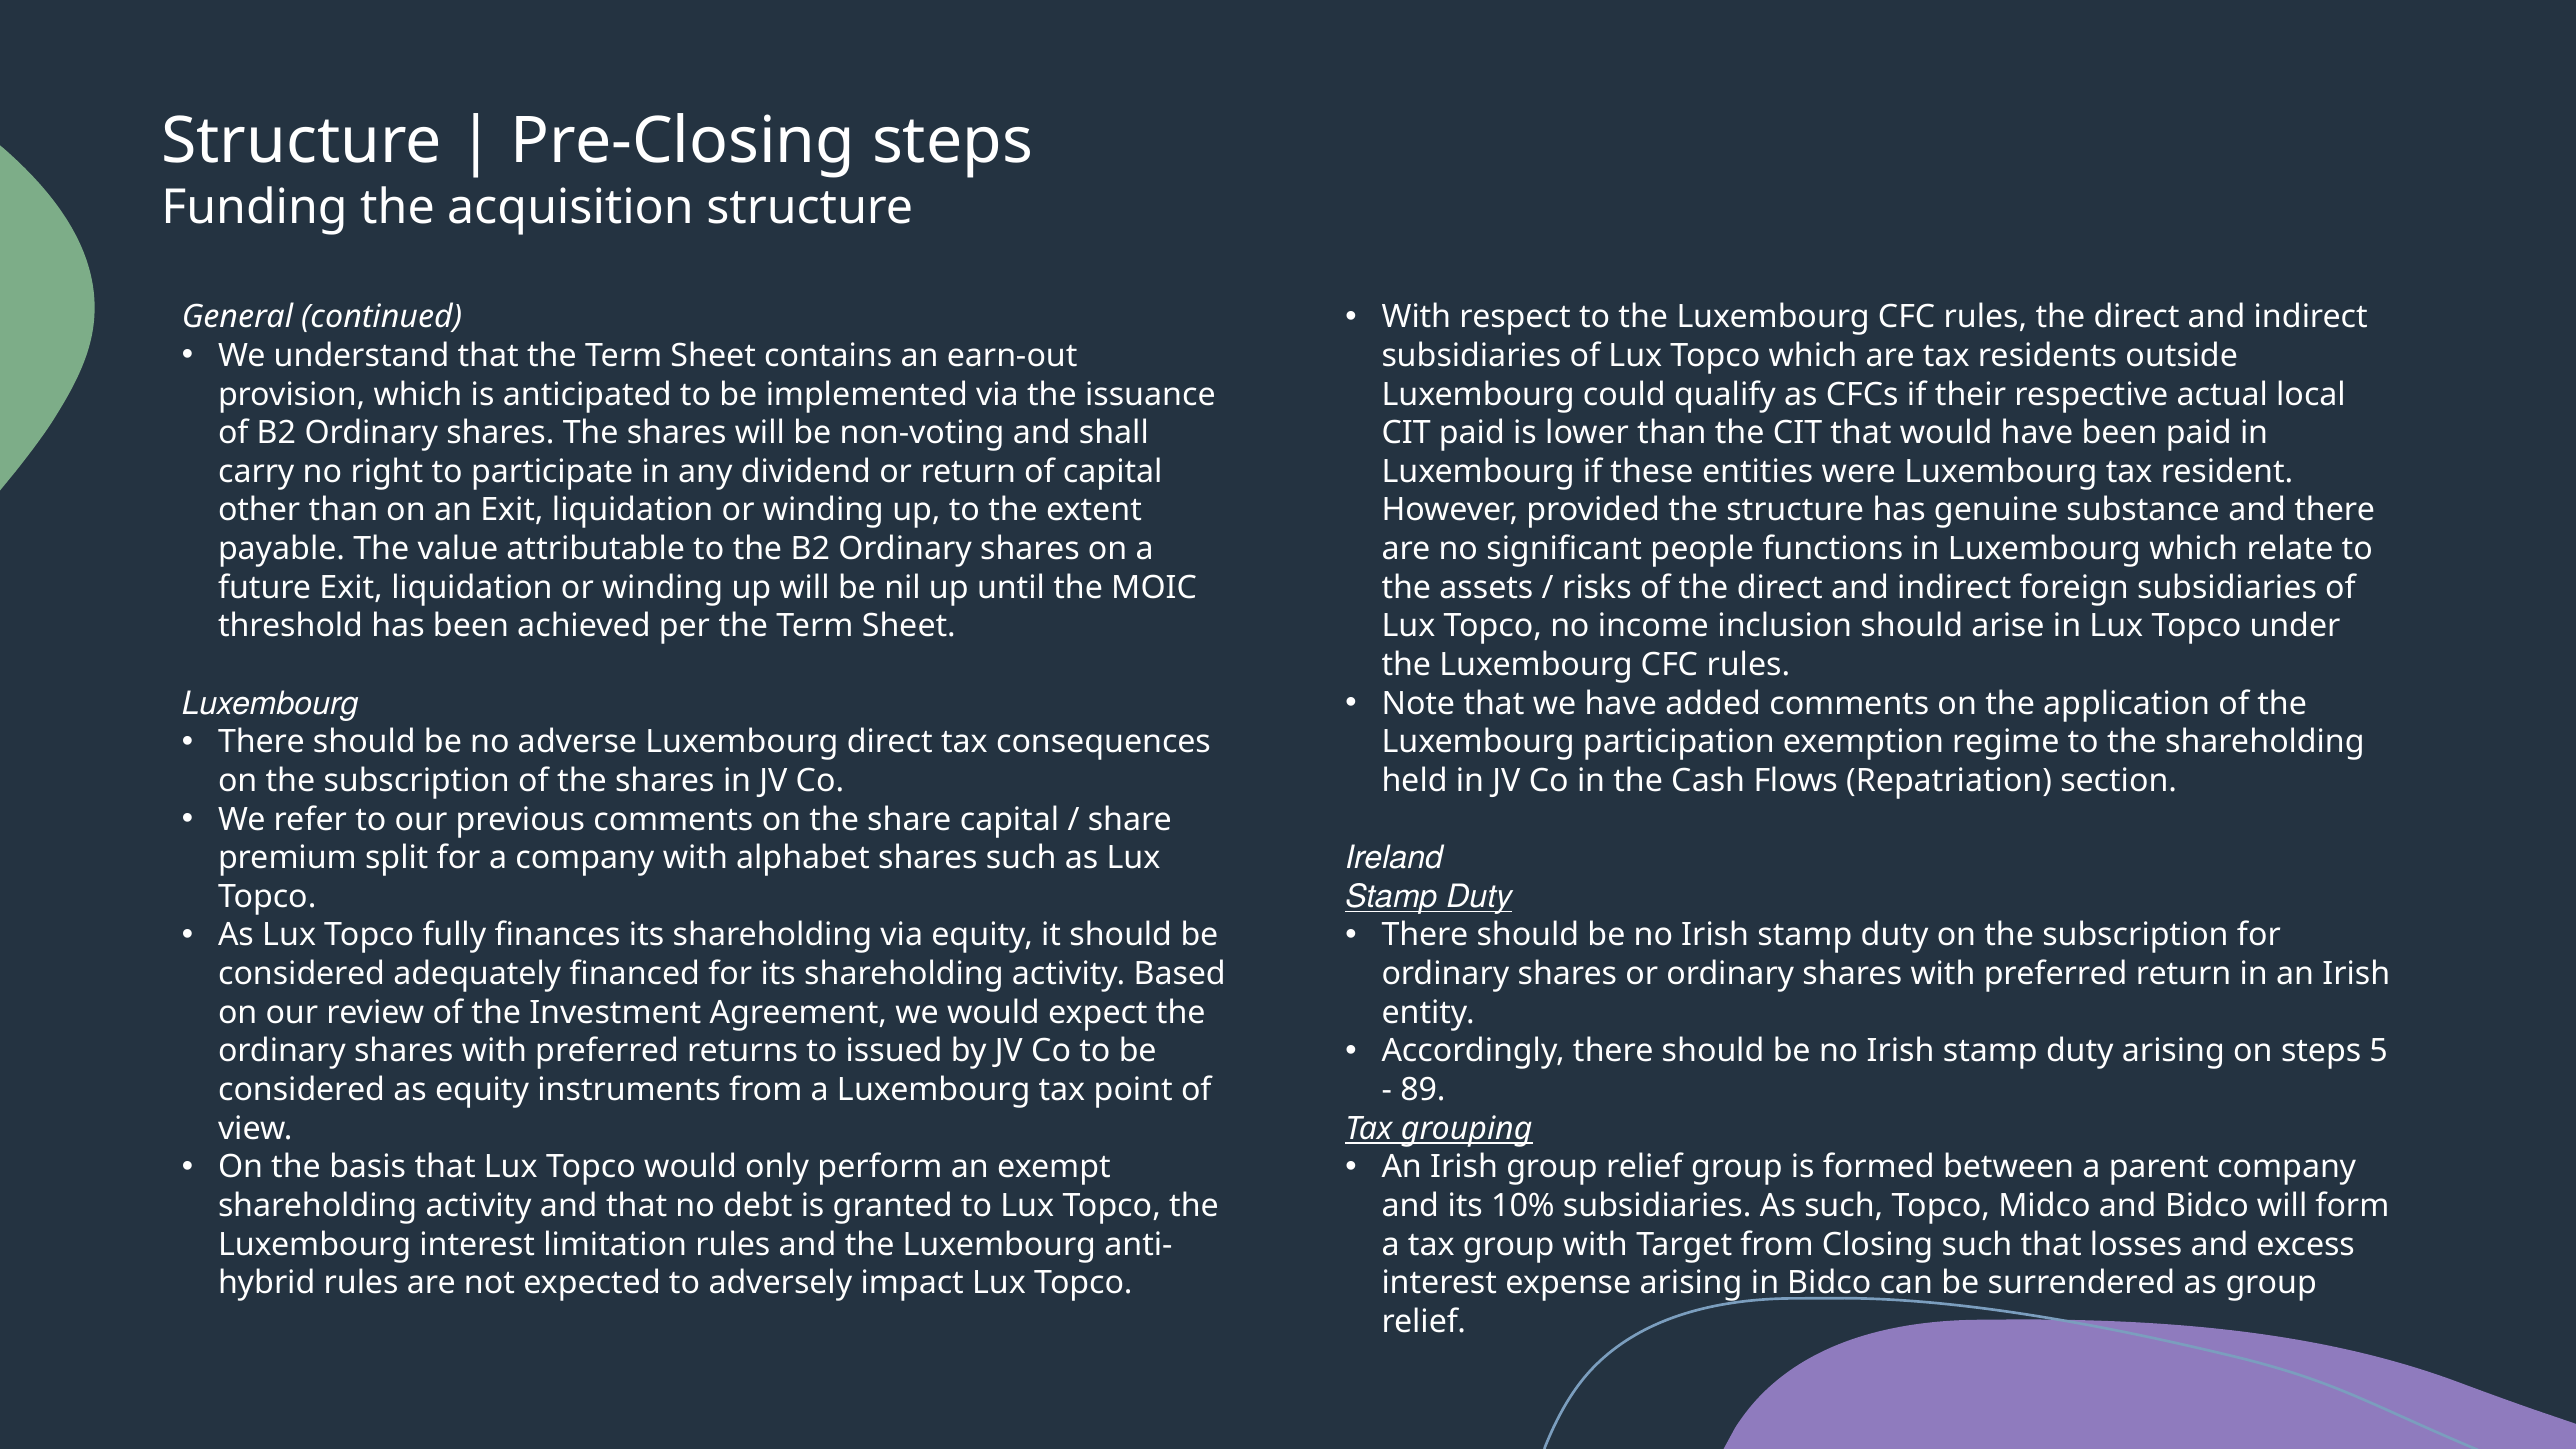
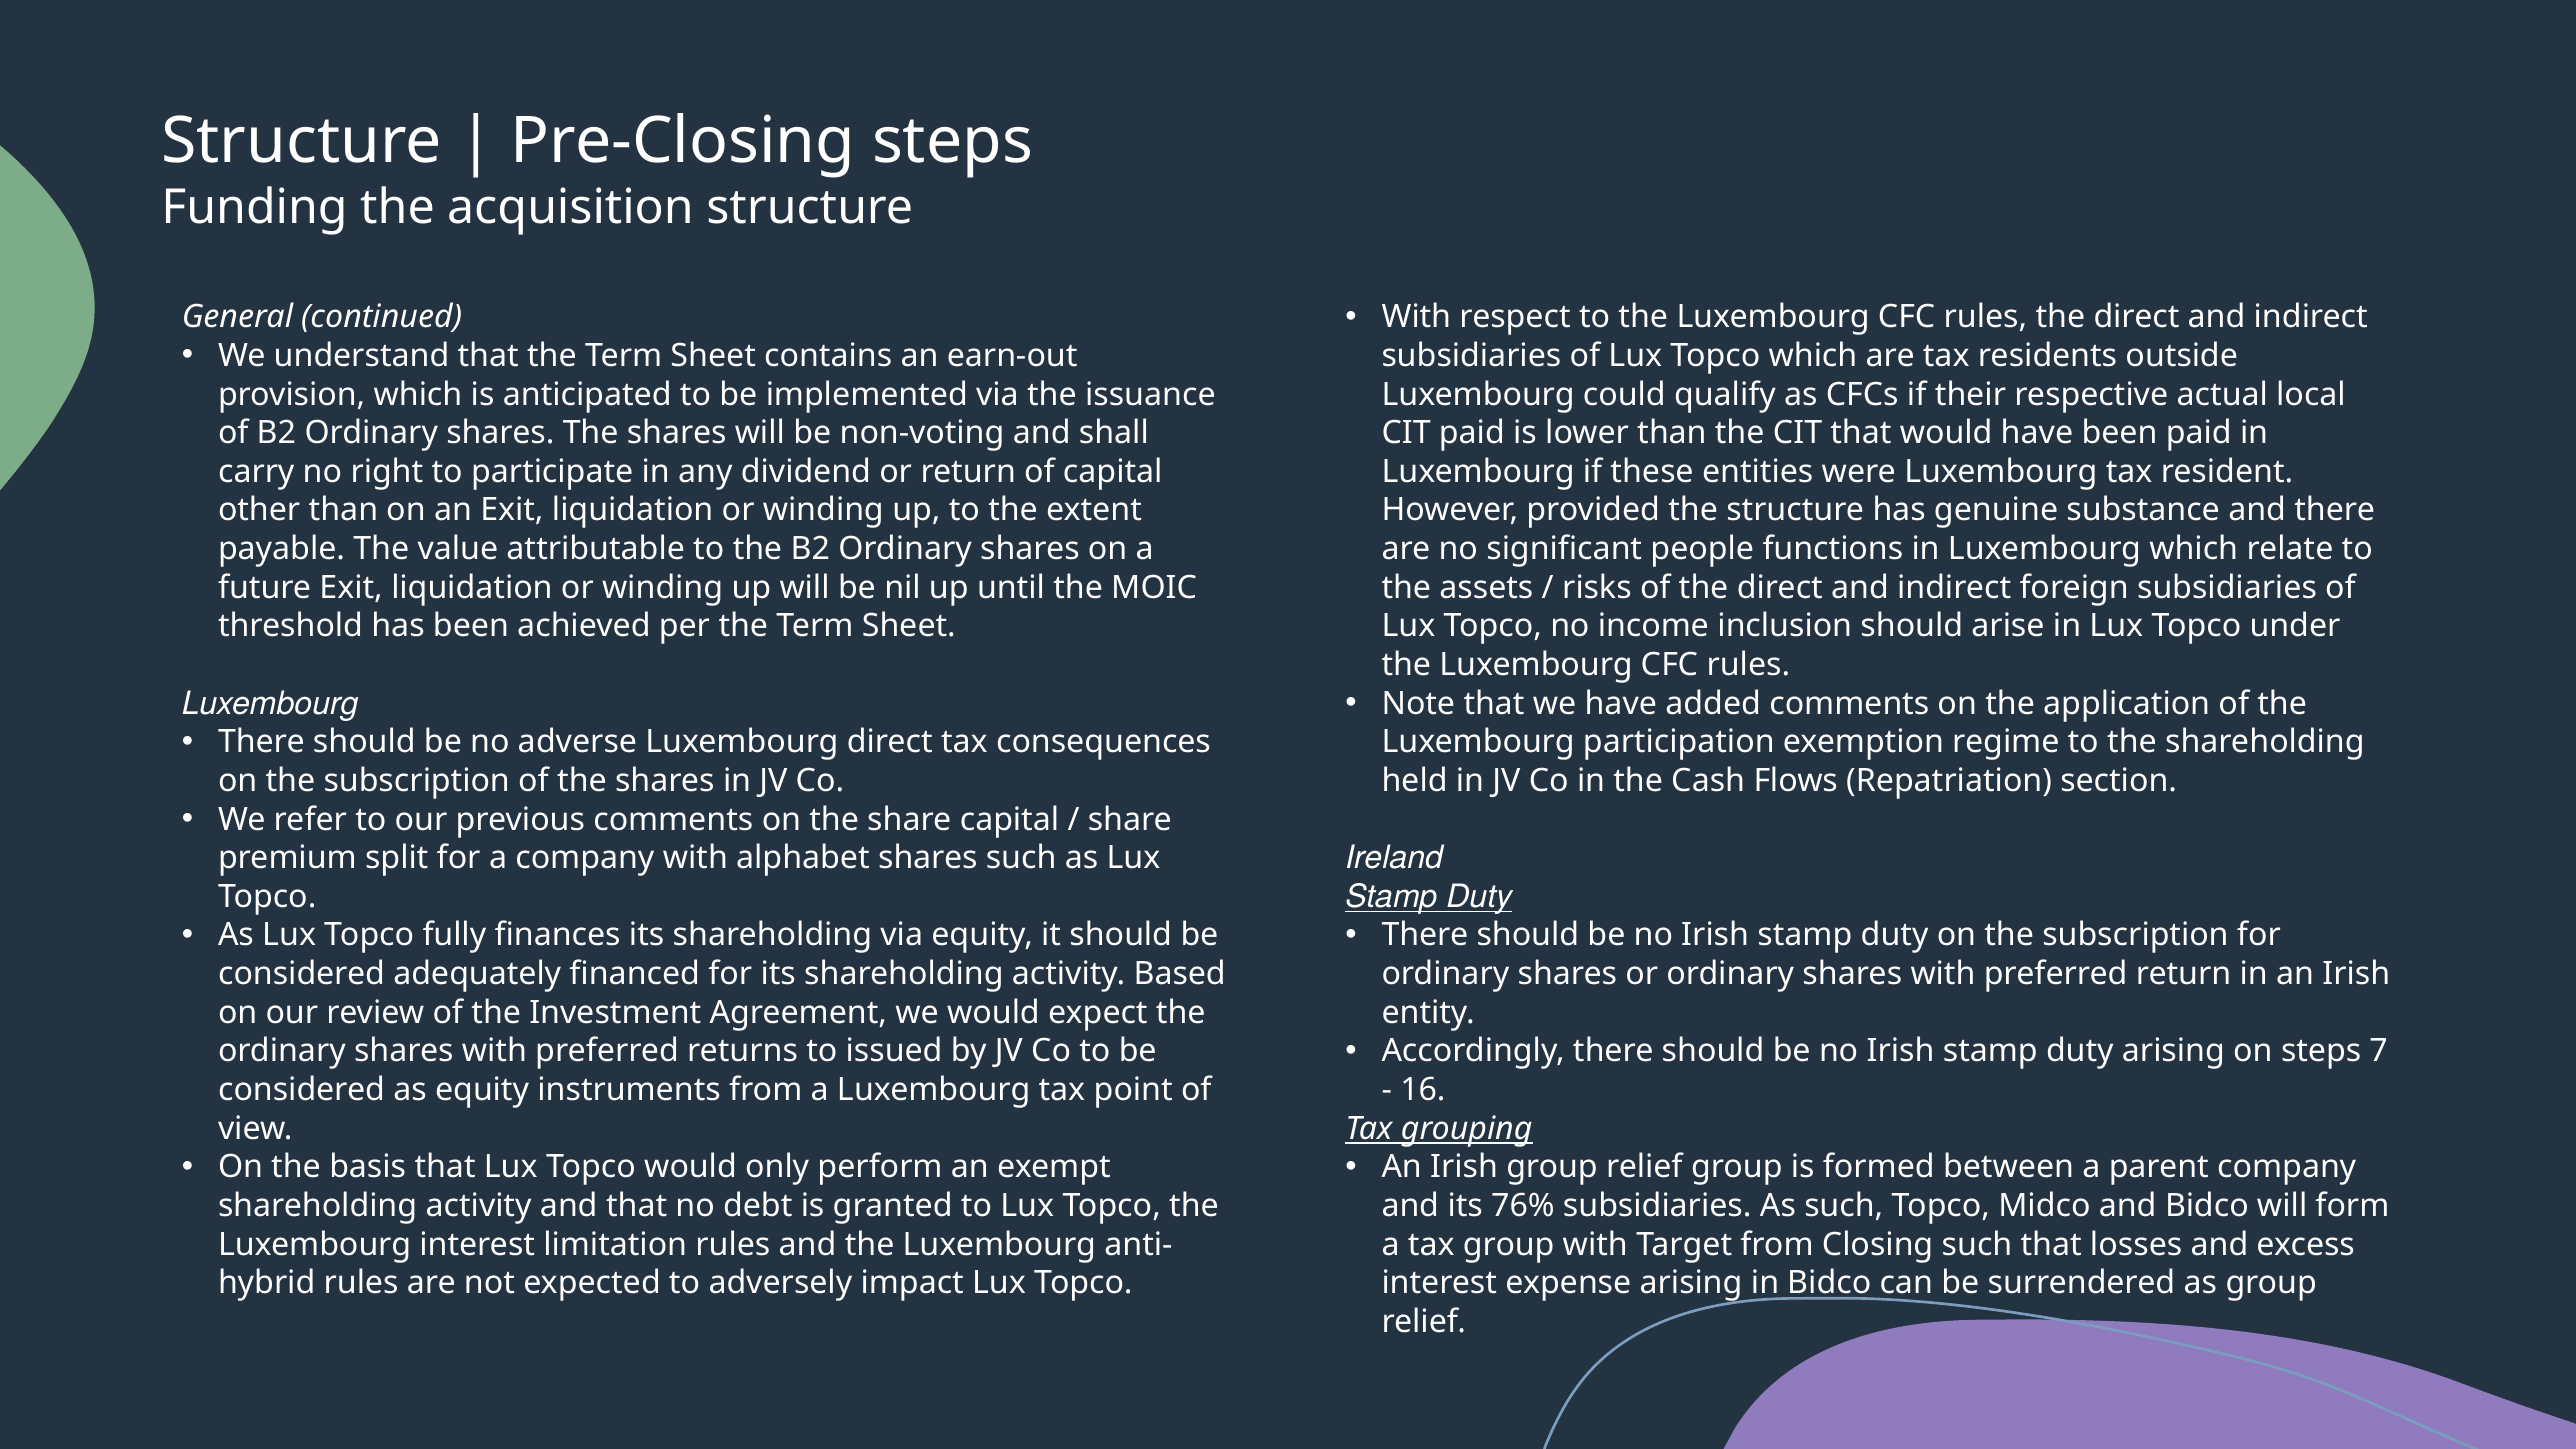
5: 5 -> 7 (2379, 1051)
89: 89 -> 16 (1423, 1090)
10%: 10% -> 76% (1523, 1206)
